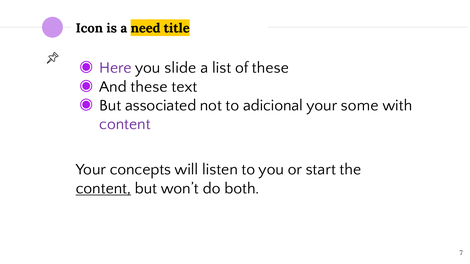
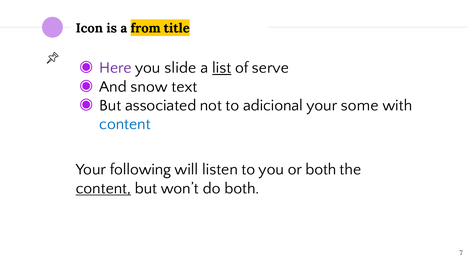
need: need -> from (146, 28)
list underline: none -> present (222, 68)
of these: these -> serve (270, 68)
And these: these -> snow (149, 87)
content colour: purple -> blue (125, 124)
concepts: concepts -> following (140, 170)
or start: start -> both (321, 170)
